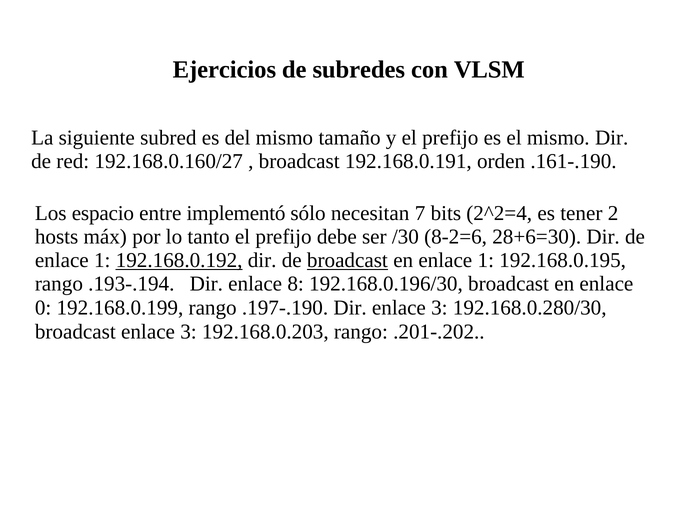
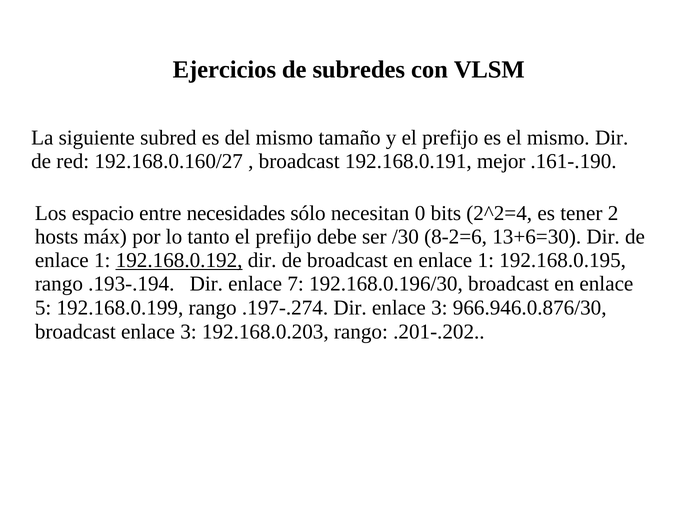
orden: orden -> mejor (501, 161)
implementó: implementó -> necesidades (236, 213)
7: 7 -> 0 (420, 213)
28+6=30: 28+6=30 -> 13+6=30 (537, 237)
broadcast underline: present -> none (347, 261)
8: 8 -> 7 (296, 284)
0: 0 -> 5 (43, 308)
.197-.190: .197-.190 -> .197-.274 (285, 308)
192.168.0.280/30: 192.168.0.280/30 -> 966.946.0.876/30 (530, 308)
